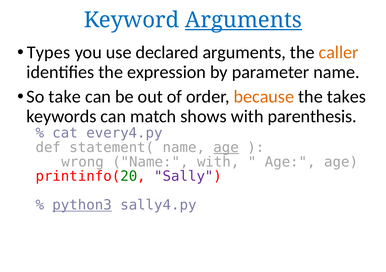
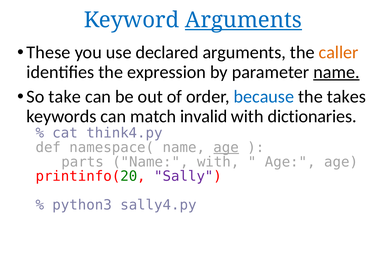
Types: Types -> These (48, 52)
name underline: none -> present (336, 72)
because colour: orange -> blue (264, 97)
shows: shows -> invalid (204, 116)
parenthesis: parenthesis -> dictionaries (312, 116)
every4.py: every4.py -> think4.py (125, 133)
statement(: statement( -> namespace( (112, 147)
wrong: wrong -> parts (83, 162)
python3 underline: present -> none (82, 205)
